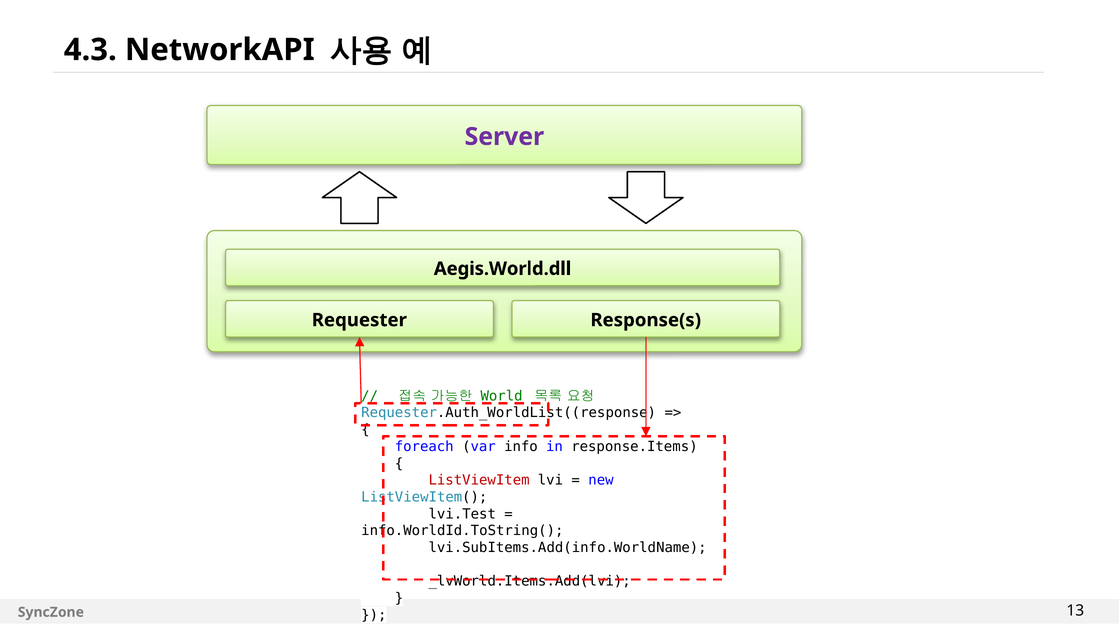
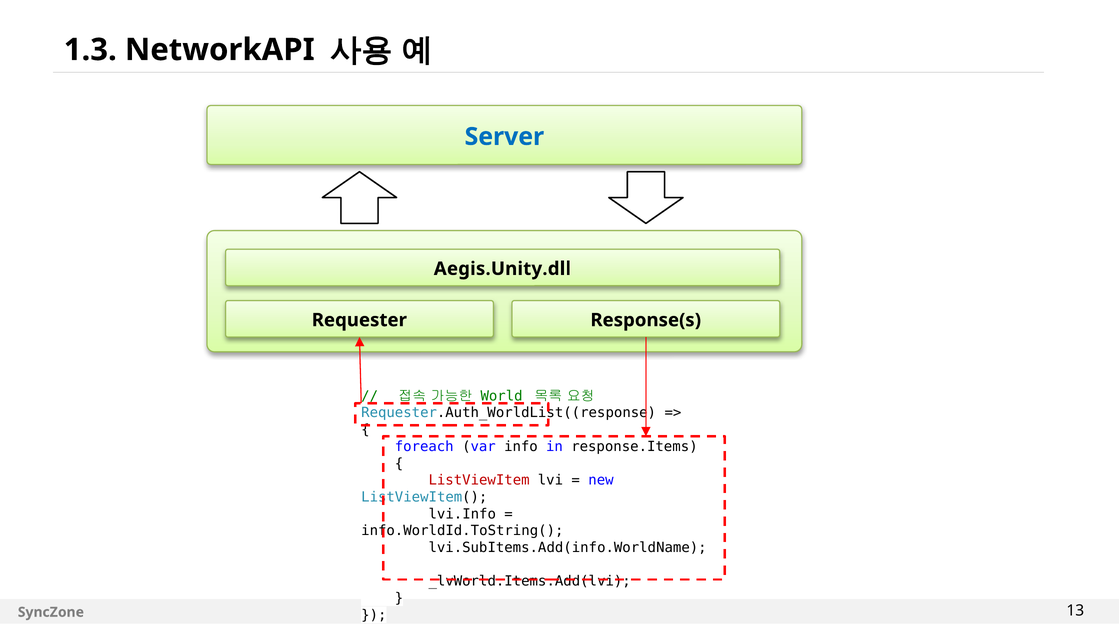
4.3: 4.3 -> 1.3 (90, 50)
Server colour: purple -> blue (504, 137)
Aegis.World.dll: Aegis.World.dll -> Aegis.Unity.dll (502, 269)
lvi.Test: lvi.Test -> lvi.Info (462, 513)
